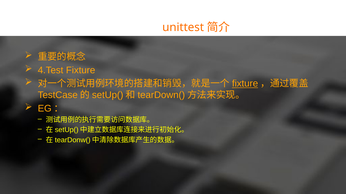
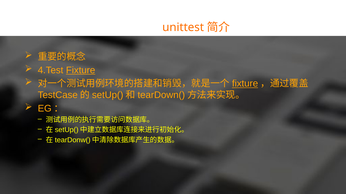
Fixture underline: none -> present (81, 70)
